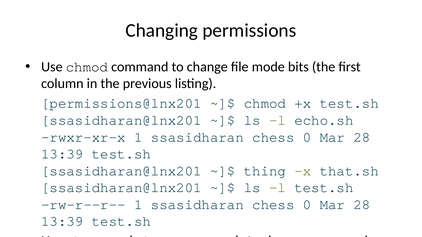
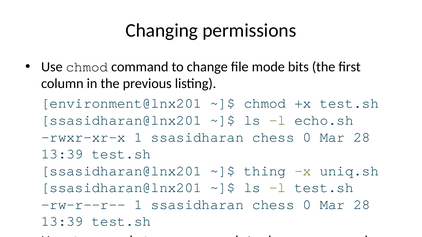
permissions@lnx201: permissions@lnx201 -> environment@lnx201 (121, 103)
that.sh: that.sh -> uniq.sh (349, 171)
